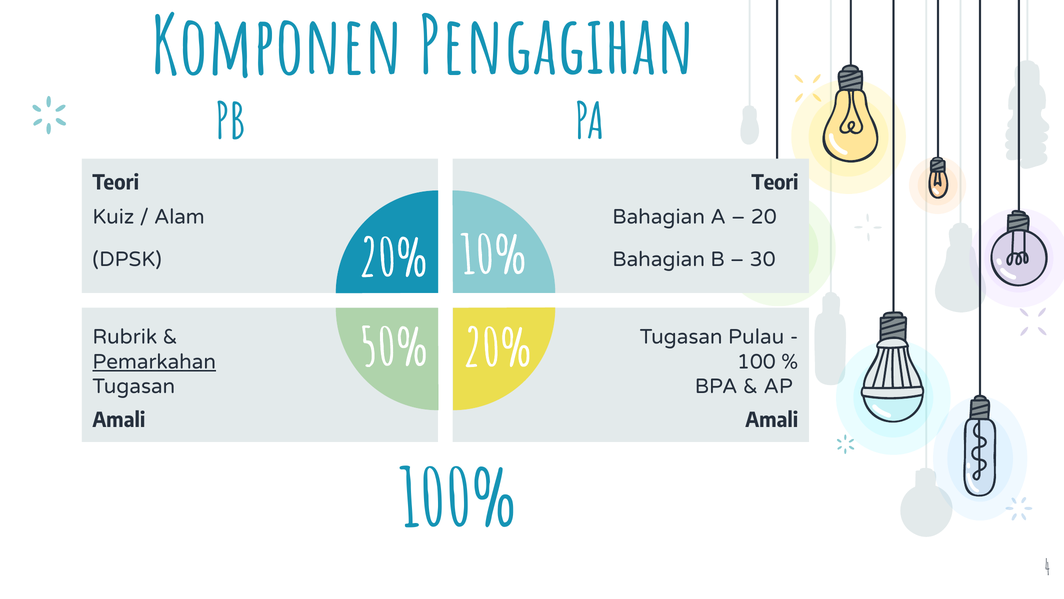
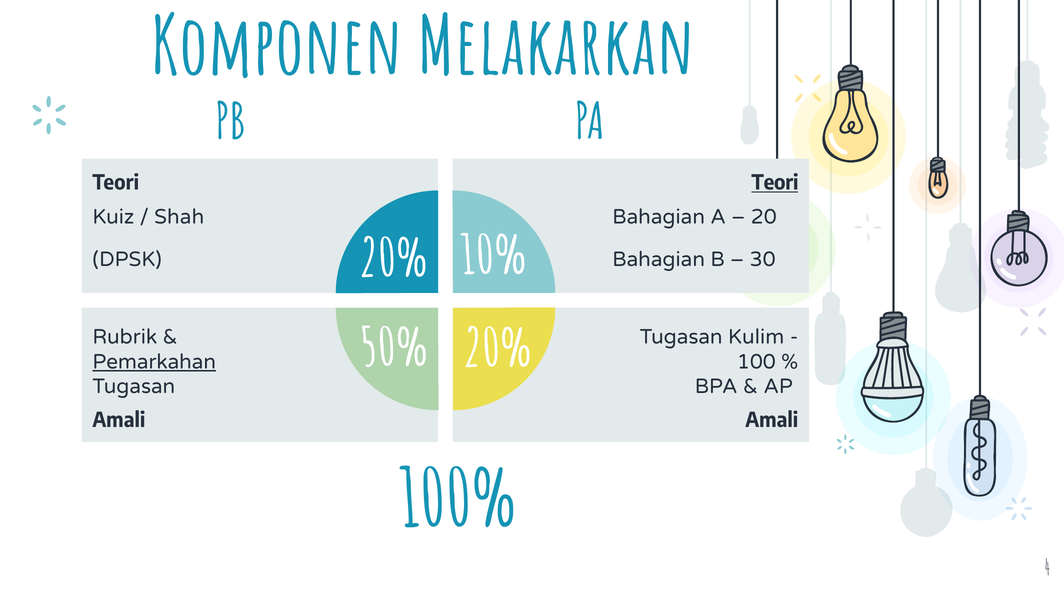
Pengagihan: Pengagihan -> Melakarkan (557, 48)
Teori underline: none -> present (775, 183)
Alam: Alam -> Shah (179, 217)
Pulau: Pulau -> Kulim (756, 337)
